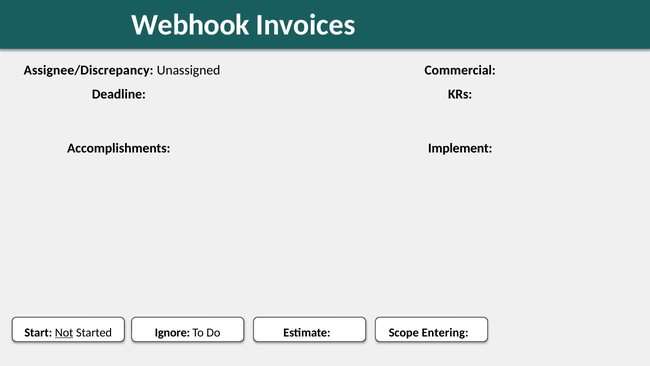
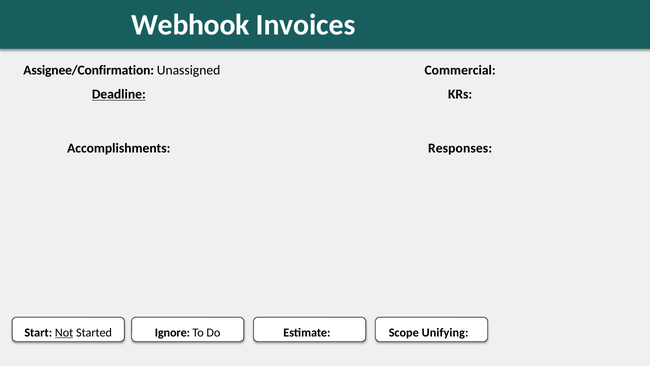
Assignee/Discrepancy: Assignee/Discrepancy -> Assignee/Confirmation (89, 70)
Deadline underline: none -> present (119, 94)
Implement: Implement -> Responses (460, 148)
Entering: Entering -> Unifying (445, 332)
